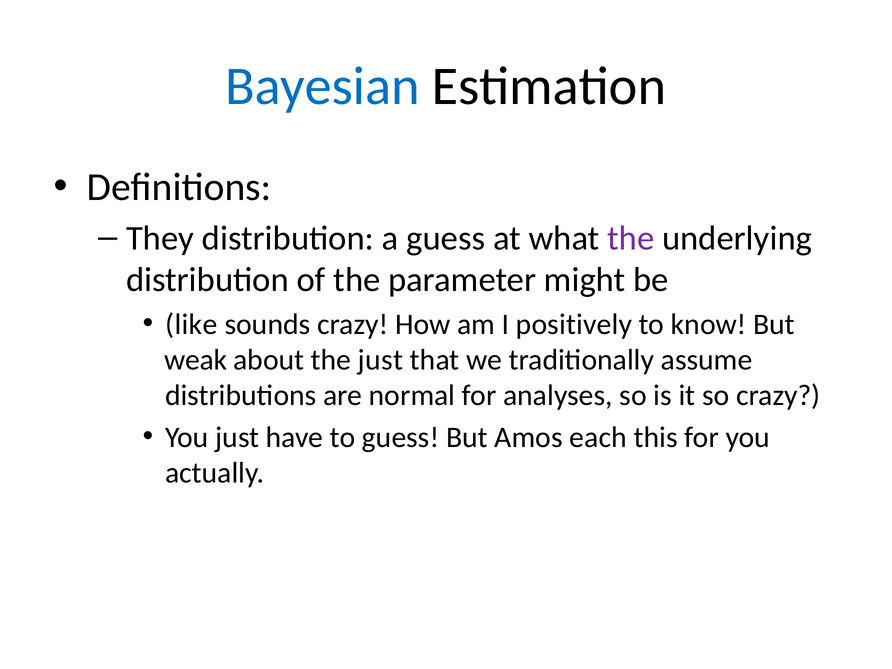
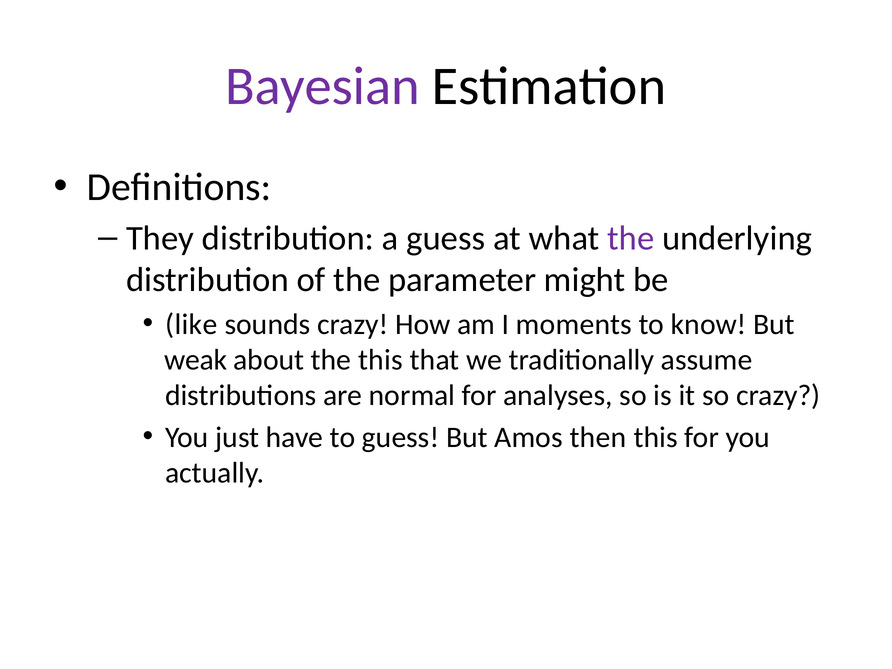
Bayesian colour: blue -> purple (322, 86)
positively: positively -> moments (574, 324)
the just: just -> this (380, 360)
each: each -> then (598, 437)
